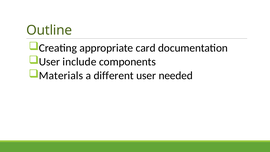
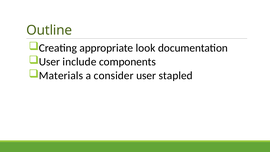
card: card -> look (146, 48)
different: different -> consider (114, 76)
needed: needed -> stapled (176, 76)
